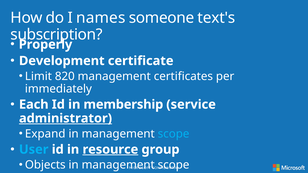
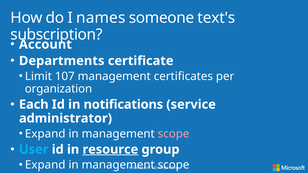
Properly: Properly -> Account (45, 44)
Development: Development -> Departments (62, 61)
820: 820 -> 107 (65, 76)
immediately: immediately -> organization (58, 89)
membership: membership -> notifications (123, 105)
administrator underline: present -> none (65, 118)
scope colour: light blue -> pink (174, 134)
Objects: Objects -> Expand (45, 165)
